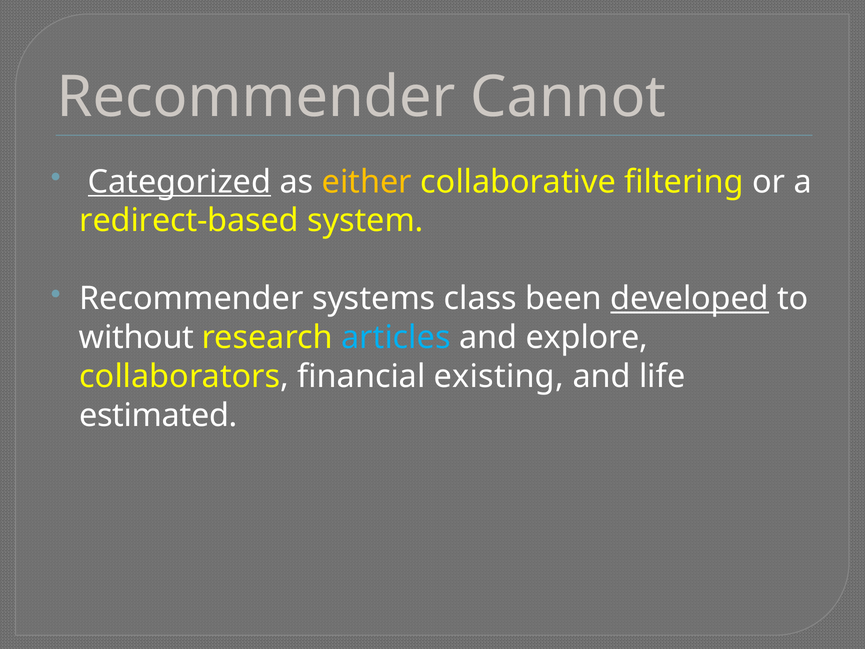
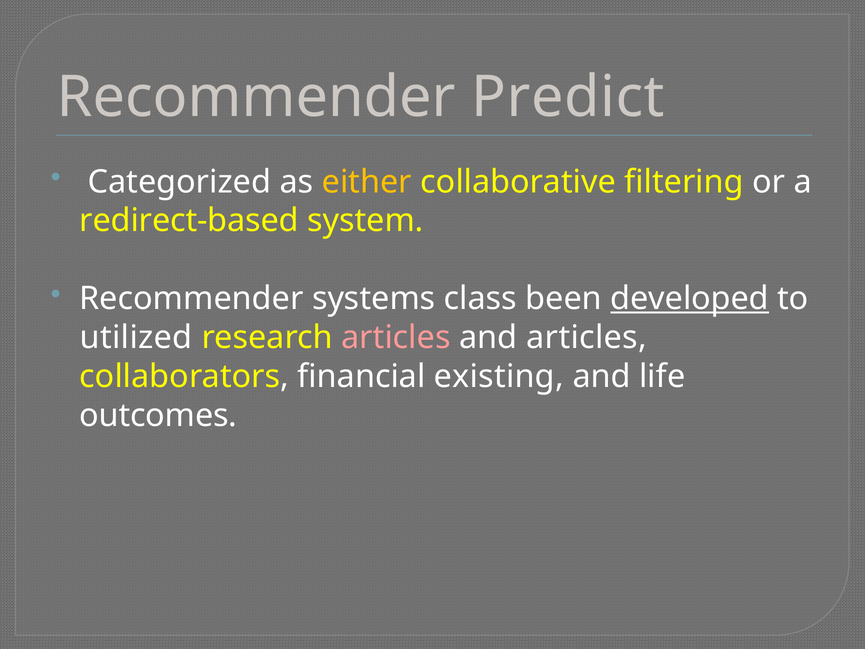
Cannot: Cannot -> Predict (568, 97)
Categorized underline: present -> none (179, 182)
without: without -> utilized (136, 338)
articles colour: light blue -> pink (396, 338)
and explore: explore -> articles (587, 338)
estimated: estimated -> outcomes (158, 415)
